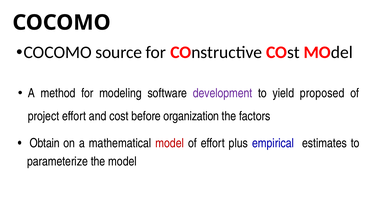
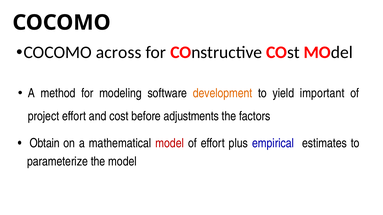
source: source -> across (119, 53)
development colour: purple -> orange (223, 93)
proposed: proposed -> important (322, 93)
organization: organization -> adjustments (191, 116)
